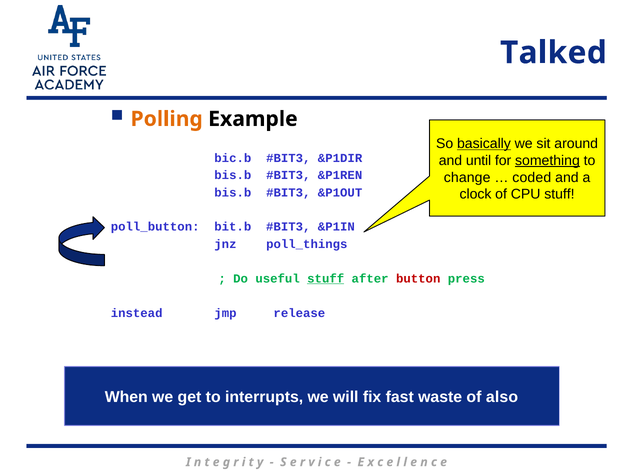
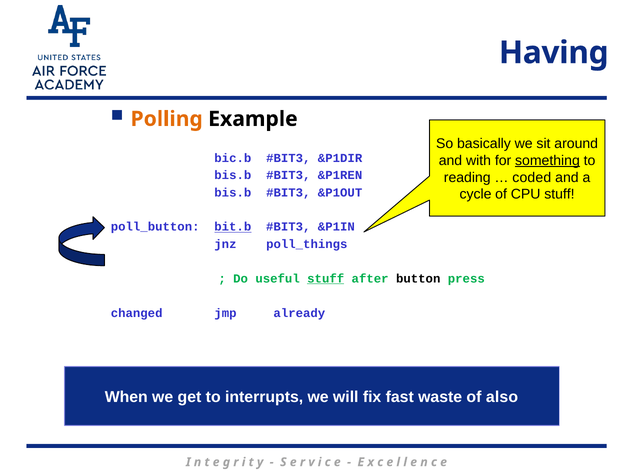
Talked: Talked -> Having (554, 53)
basically underline: present -> none (484, 144)
until: until -> with (479, 161)
change: change -> reading (467, 178)
clock: clock -> cycle (475, 195)
bit.b underline: none -> present (233, 227)
button colour: red -> black (418, 279)
instead: instead -> changed (137, 313)
release: release -> already (299, 313)
